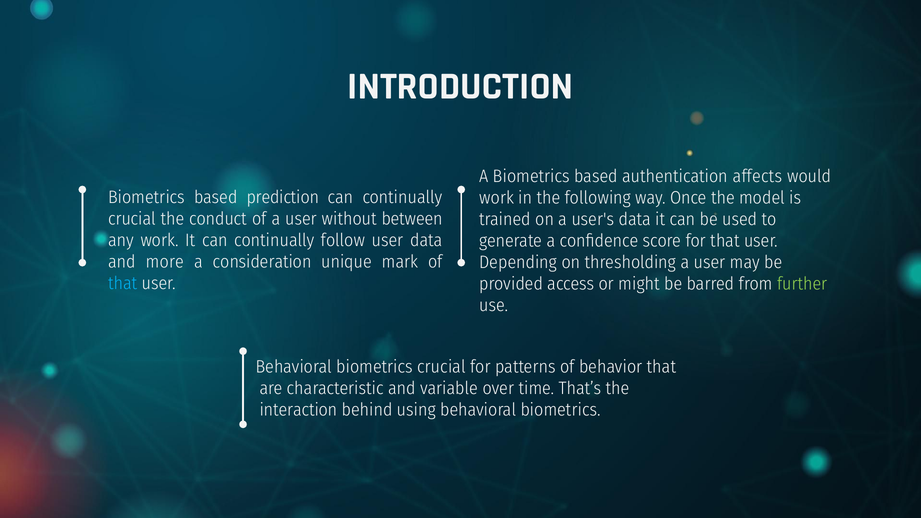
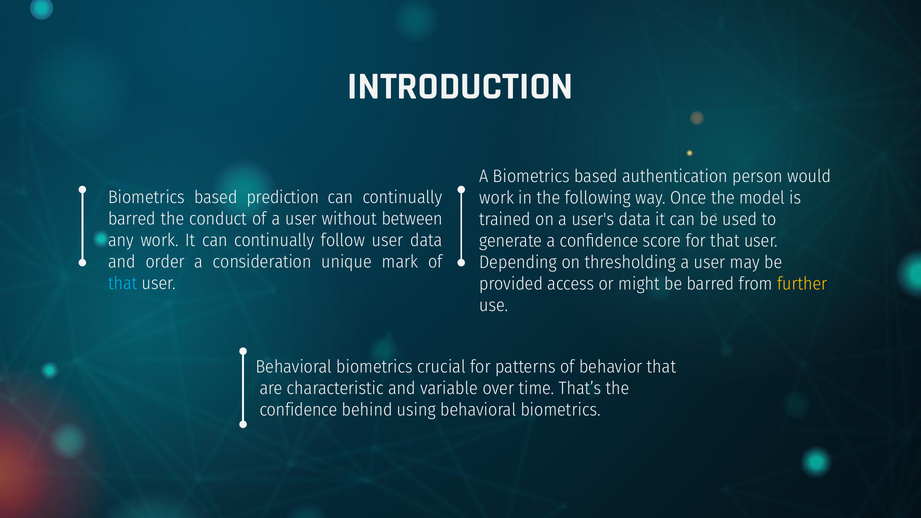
affects: affects -> person (758, 176)
crucial: crucial -> barred (132, 219)
more: more -> order (165, 262)
further colour: light green -> yellow (802, 284)
interaction: interaction -> confidence (299, 410)
